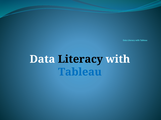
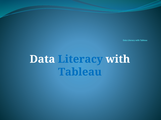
Literacy colour: black -> blue (80, 60)
